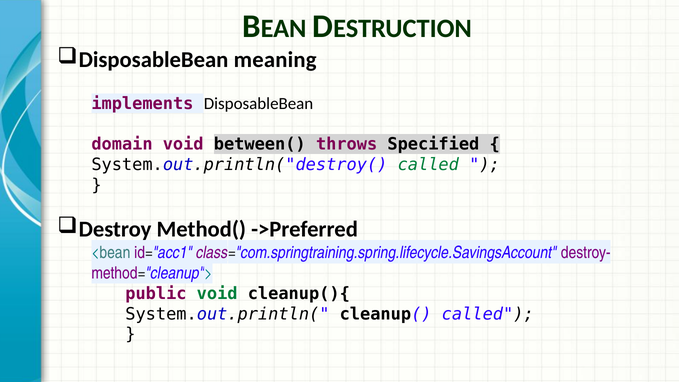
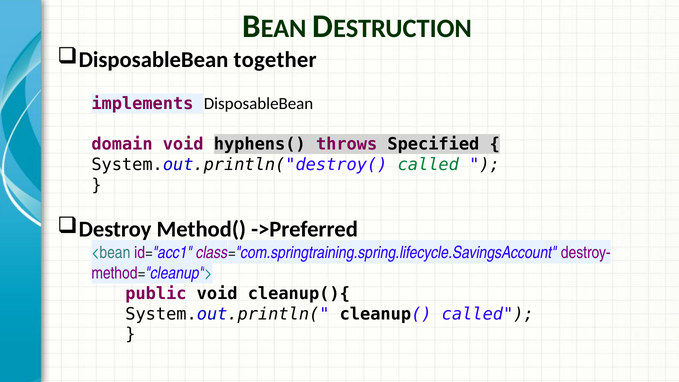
meaning: meaning -> together (275, 60)
between(: between( -> hyphens( (260, 144)
void colour: green -> black (217, 294)
